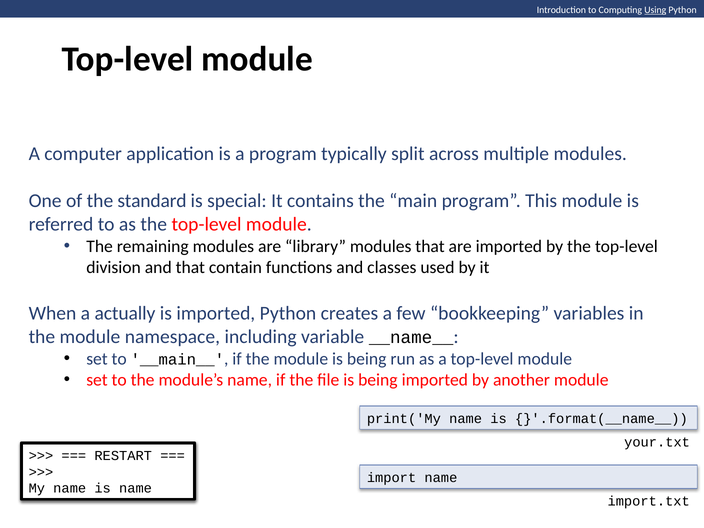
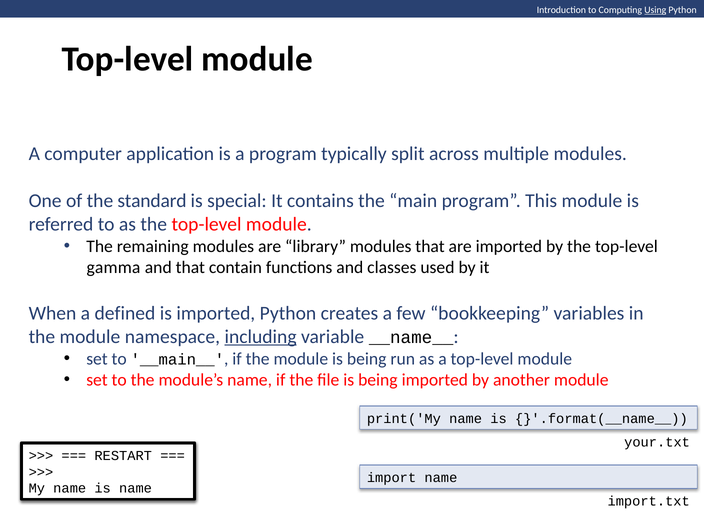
division: division -> gamma (113, 267)
actually: actually -> defined (125, 313)
including underline: none -> present (261, 337)
